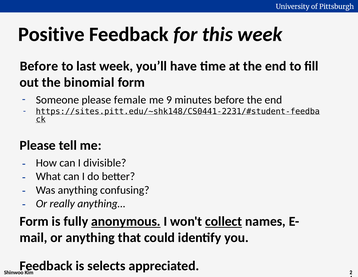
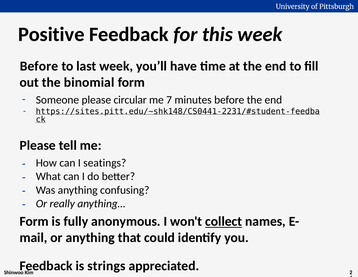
female: female -> circular (130, 100)
9: 9 -> 7 (169, 100)
divisible: divisible -> seatings (105, 163)
anonymous underline: present -> none (126, 221)
selects: selects -> strings (106, 266)
